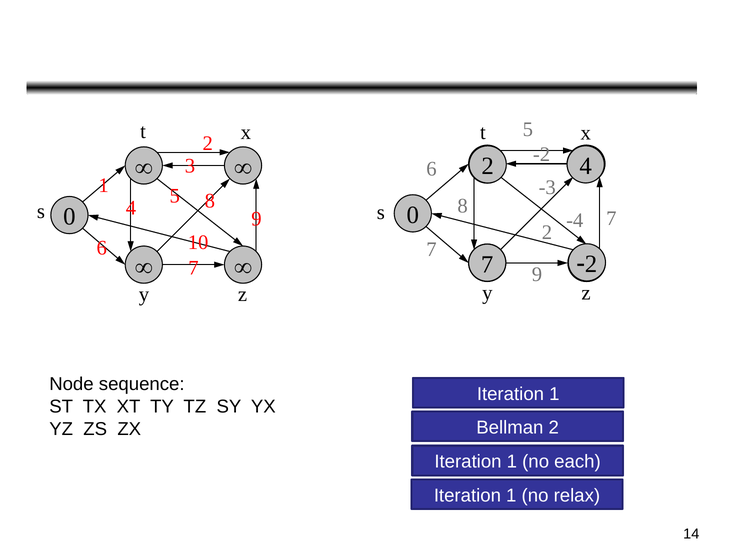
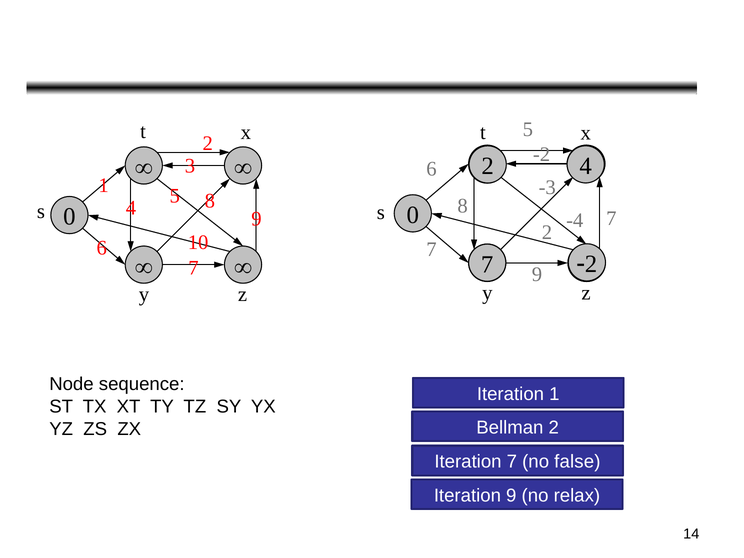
1: 1 -> 7 (512, 462)
each: each -> false (577, 462)
1: 1 -> 9 (511, 496)
